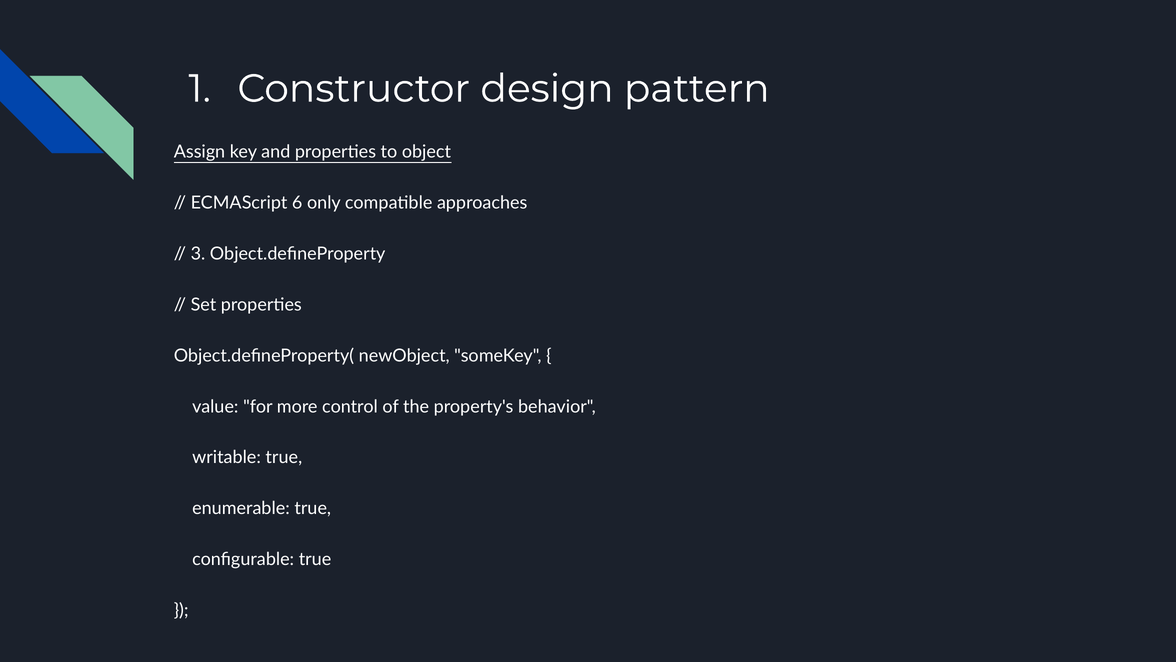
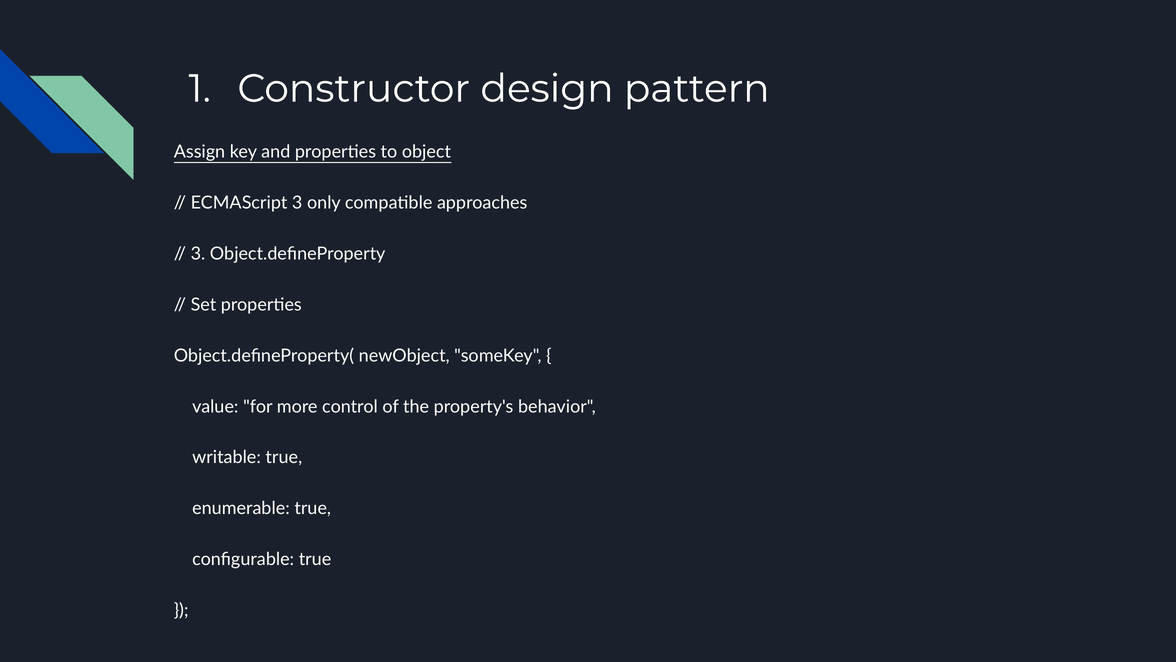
ECMAScript 6: 6 -> 3 (297, 203)
